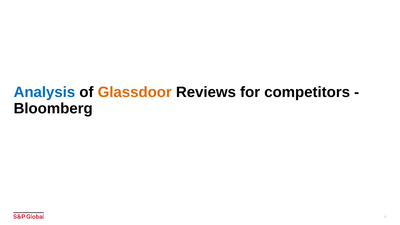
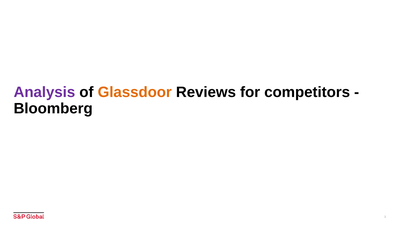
Analysis colour: blue -> purple (44, 92)
